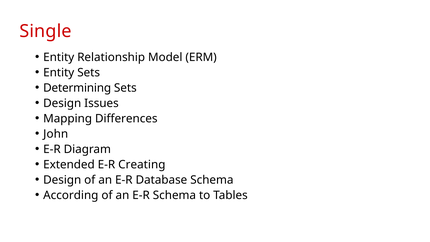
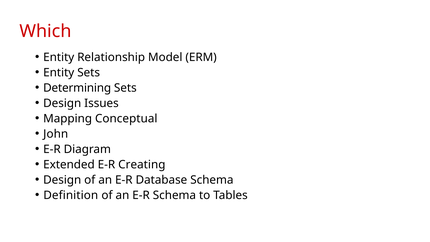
Single: Single -> Which (46, 31)
Differences: Differences -> Conceptual (126, 119)
According: According -> Definition (71, 195)
